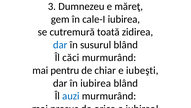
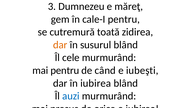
cale-I iubirea: iubirea -> pentru (124, 19)
dar colour: blue -> orange (60, 45)
căci: căci -> cele (71, 57)
chiar: chiar -> când (105, 70)
